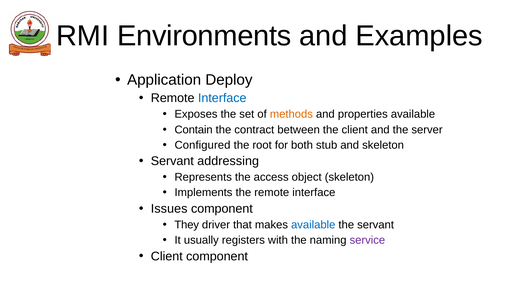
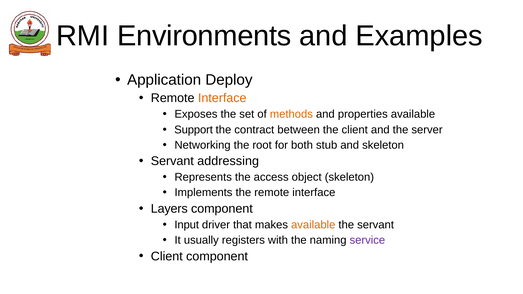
Interface colour: blue -> orange (222, 98)
Contain: Contain -> Support (194, 130)
Configured: Configured -> Networking (203, 145)
Issues: Issues -> Layers (169, 209)
They: They -> Input (187, 225)
available colour: blue -> orange (313, 225)
